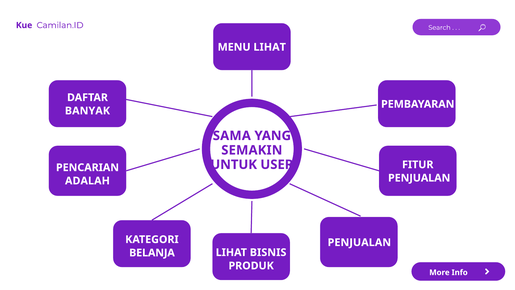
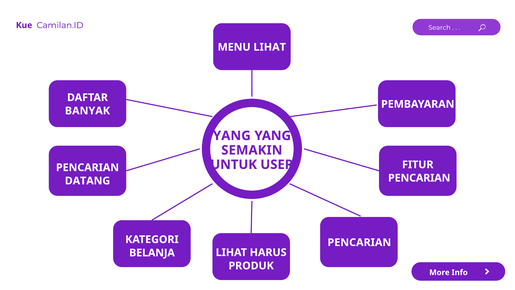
SAMA: SAMA -> YANG (232, 136)
PENJUALAN: PENJUALAN -> PENCARIAN (419, 178)
ADALAH: ADALAH -> DATANG (87, 181)
PENJUALAN: PENJUALAN -> PENCARIAN (359, 242)
BISNIS: BISNIS -> HARUS (268, 252)
